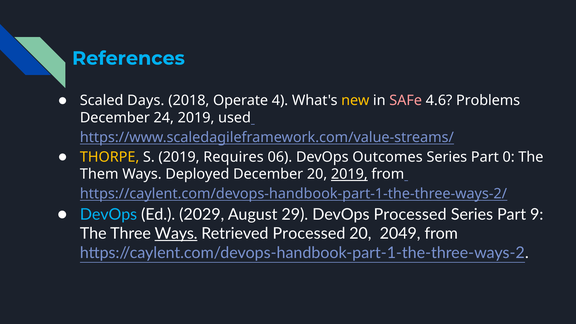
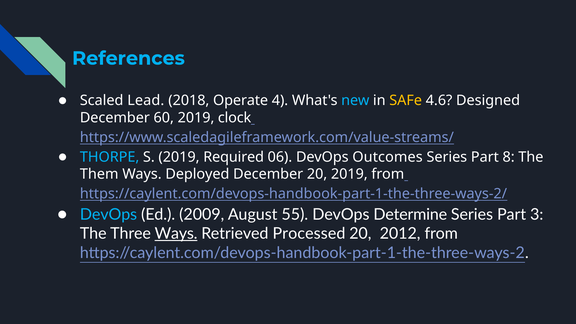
Days: Days -> Lead (146, 100)
new colour: yellow -> light blue (355, 100)
SAFe colour: pink -> yellow (406, 100)
Problems: Problems -> Designed (488, 100)
24: 24 -> 60 (164, 118)
used: used -> clock (235, 118)
THORPE colour: yellow -> light blue (110, 157)
Requires: Requires -> Required (234, 157)
0: 0 -> 8 (509, 157)
2019 underline: present -> none (349, 174)
2029: 2029 -> 2009 (202, 215)
29: 29 -> 55 (295, 215)
DevOps Processed: Processed -> Determine (410, 215)
9: 9 -> 3 (537, 215)
2049: 2049 -> 2012 (400, 234)
